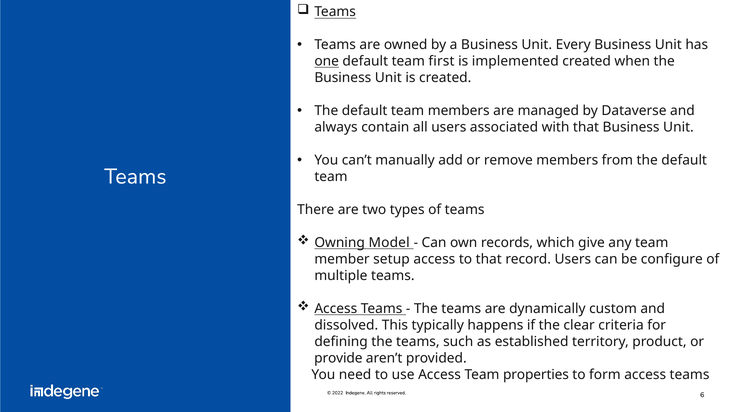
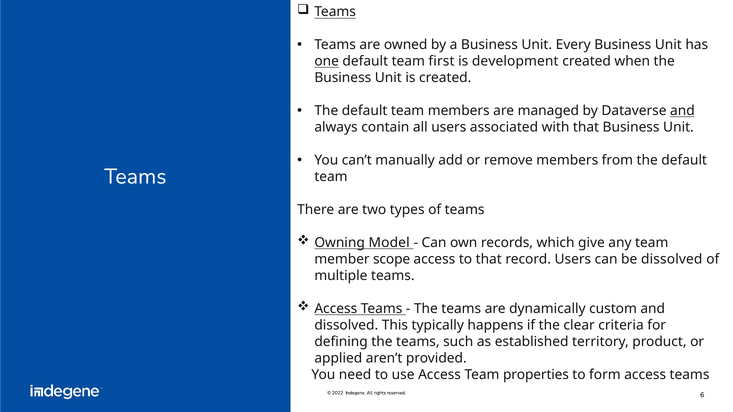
implemented: implemented -> development (515, 61)
and underline: none -> present (682, 111)
setup: setup -> scope (392, 259)
be configure: configure -> dissolved (672, 259)
provide: provide -> applied (338, 358)
